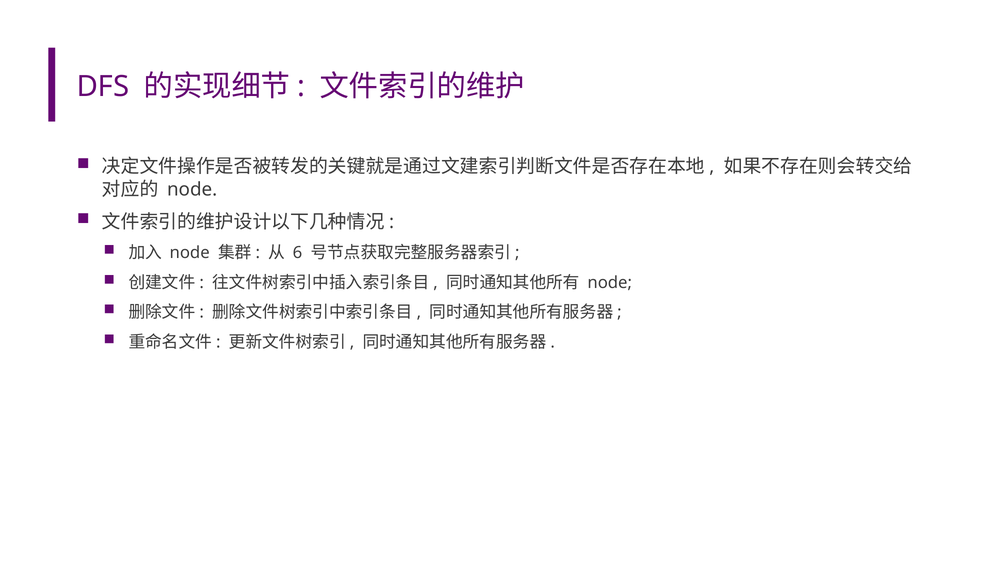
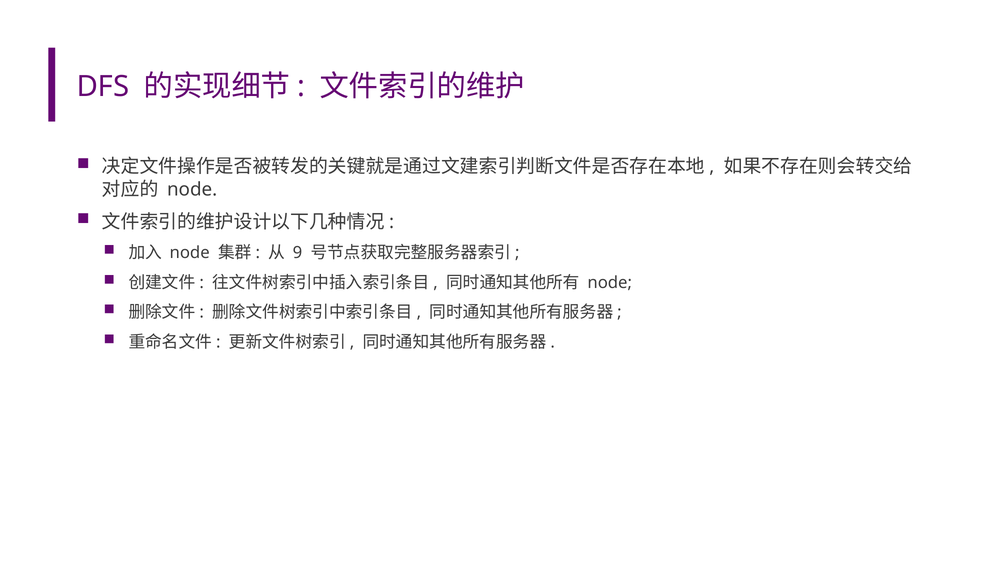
6: 6 -> 9 (297, 253)
